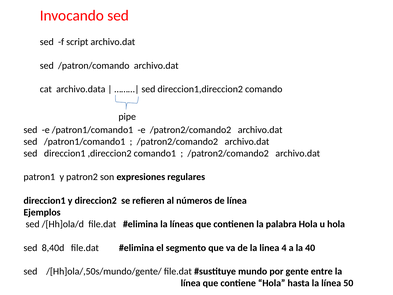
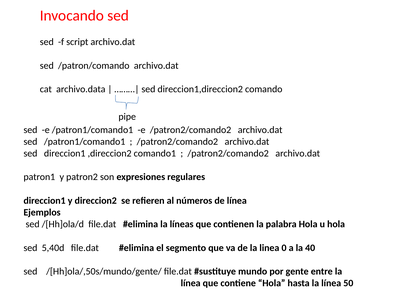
8,40d: 8,40d -> 5,40d (53, 248)
4: 4 -> 0 (284, 248)
